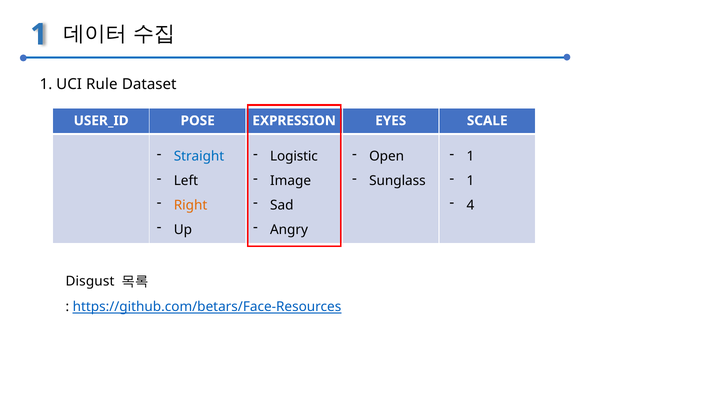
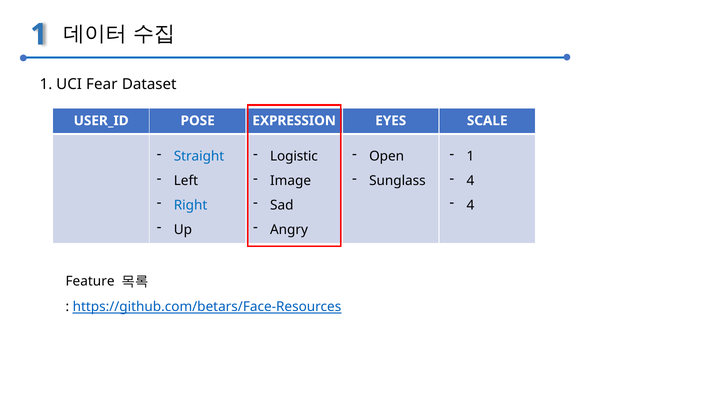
Rule: Rule -> Fear (102, 85)
1: 1 -> 4 (470, 181)
Right colour: orange -> blue (191, 205)
Disgust: Disgust -> Feature (90, 281)
